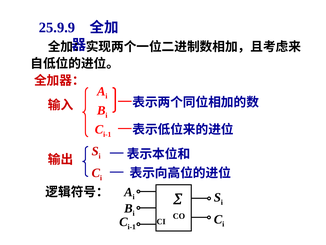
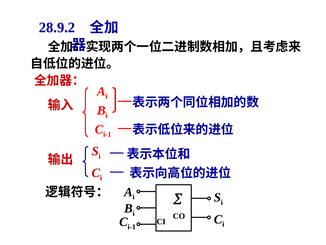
25.9.9: 25.9.9 -> 28.9.2 (57, 28)
